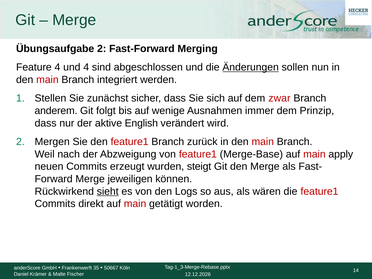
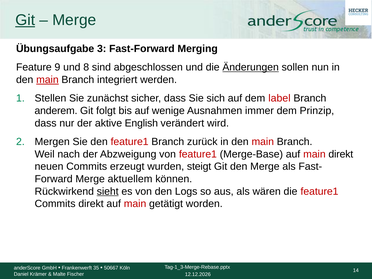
Git underline: none -> present (25, 20)
Übungsaufgabe 2: 2 -> 3 (102, 49)
Feature 4: 4 -> 9 (57, 67)
und 4: 4 -> 8 (86, 67)
main underline: none -> present (47, 80)
zwar: zwar -> label (279, 98)
main apply: apply -> direkt (341, 154)
jeweiligen: jeweiligen -> aktuellem (130, 179)
